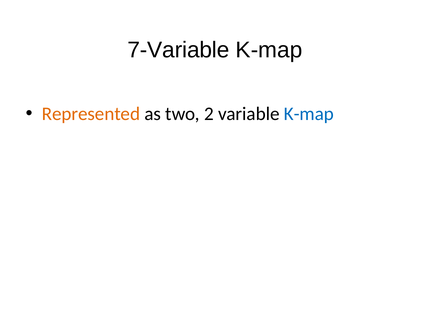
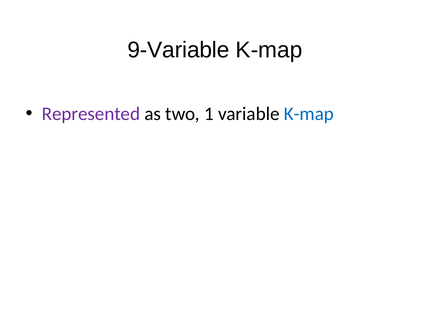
7-Variable: 7-Variable -> 9-Variable (178, 50)
Represented colour: orange -> purple (91, 114)
2: 2 -> 1 (209, 114)
